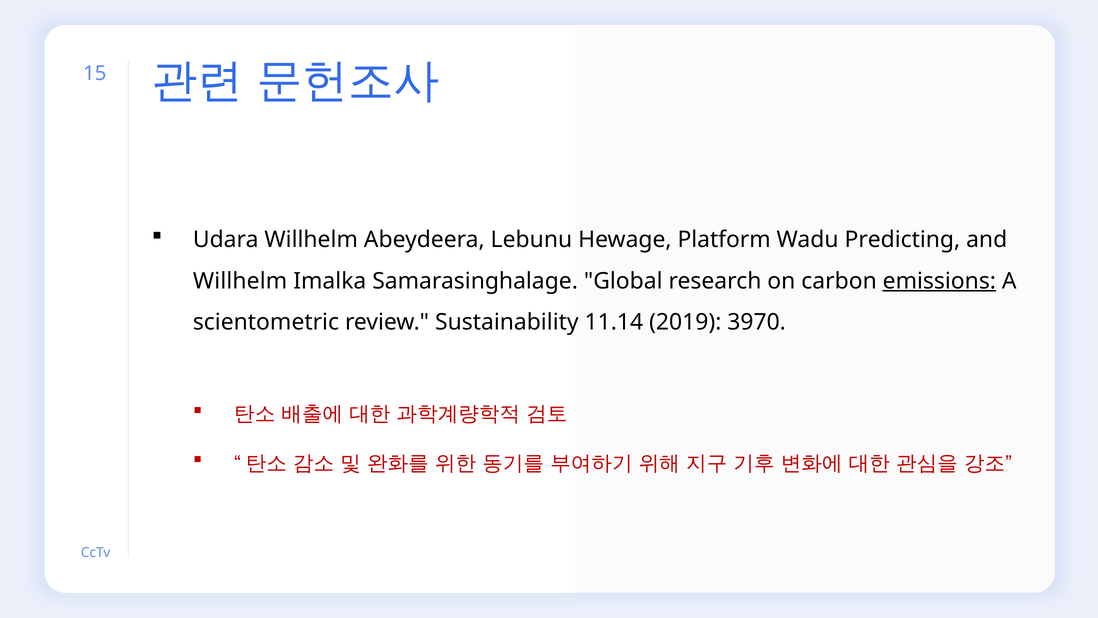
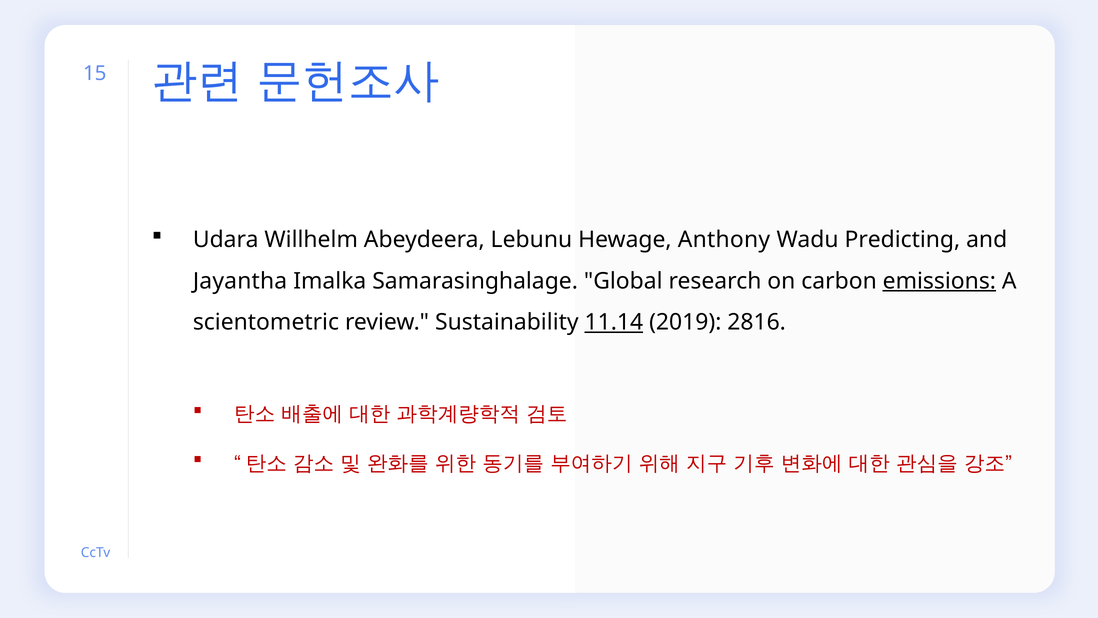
Platform: Platform -> Anthony (724, 240)
Willhelm: Willhelm -> Jayantha (240, 281)
11.14 underline: none -> present (614, 322)
3970: 3970 -> 2816 (757, 322)
